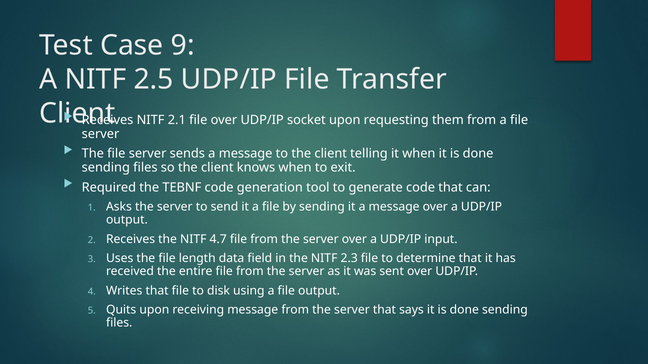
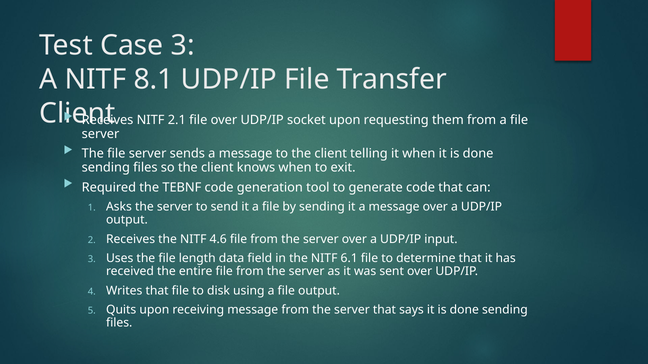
Case 9: 9 -> 3 (183, 45)
2.5: 2.5 -> 8.1 (154, 80)
4.7: 4.7 -> 4.6 (218, 239)
2.3: 2.3 -> 6.1 (349, 259)
